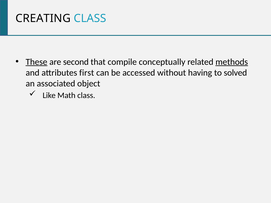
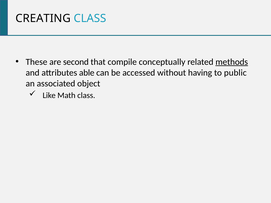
These underline: present -> none (37, 62)
first: first -> able (87, 73)
solved: solved -> public (235, 73)
